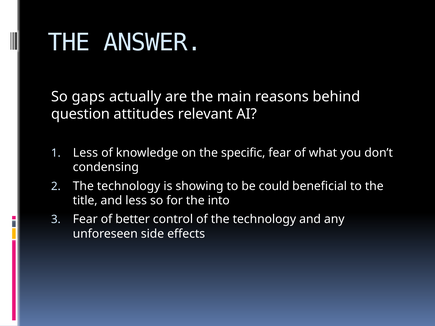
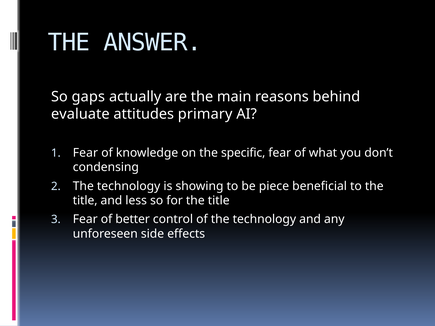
question: question -> evaluate (80, 114)
relevant: relevant -> primary (205, 114)
Less: Less -> Fear (85, 153)
could: could -> piece (274, 186)
for the into: into -> title (219, 201)
